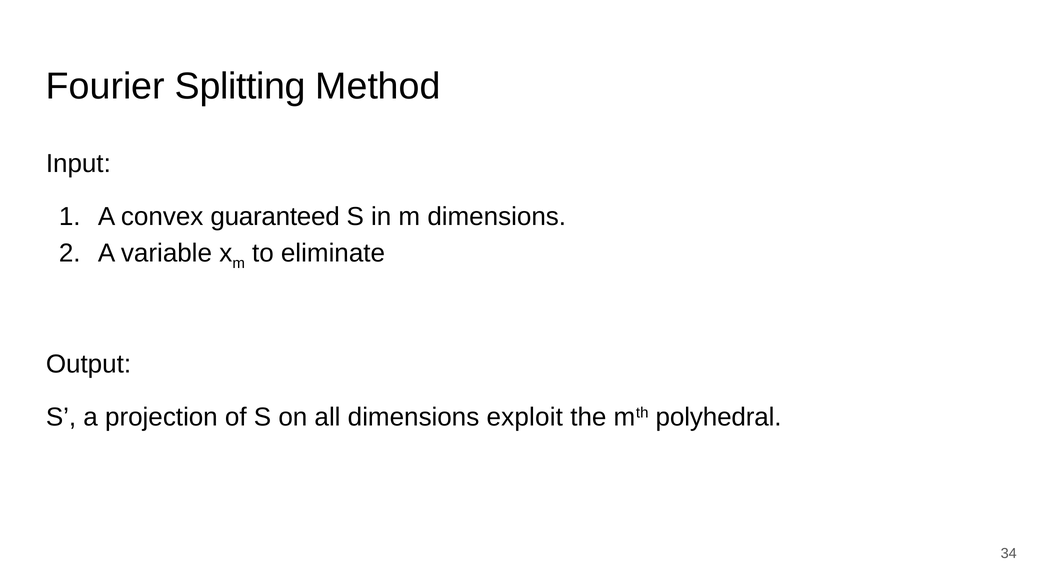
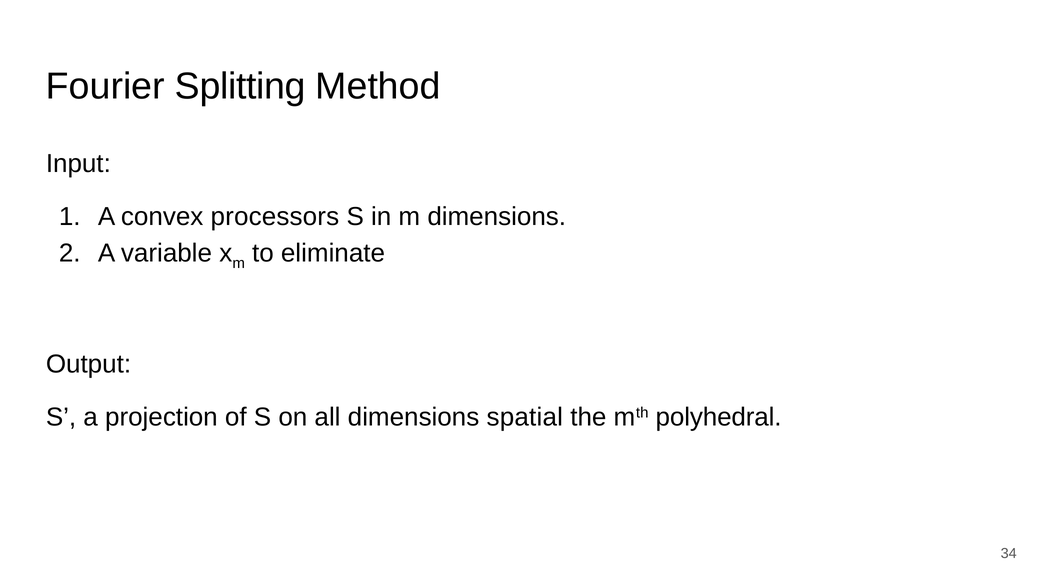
guaranteed: guaranteed -> processors (275, 217)
exploit: exploit -> spatial (525, 418)
